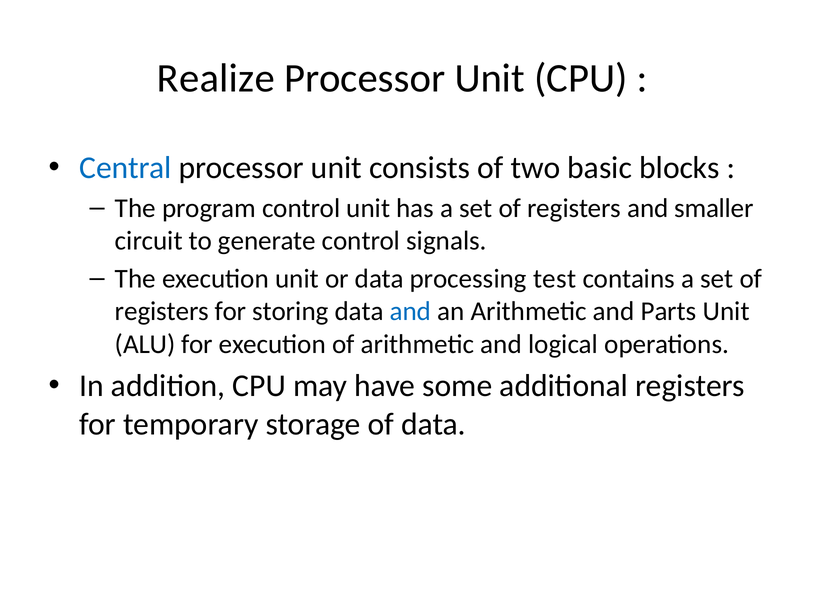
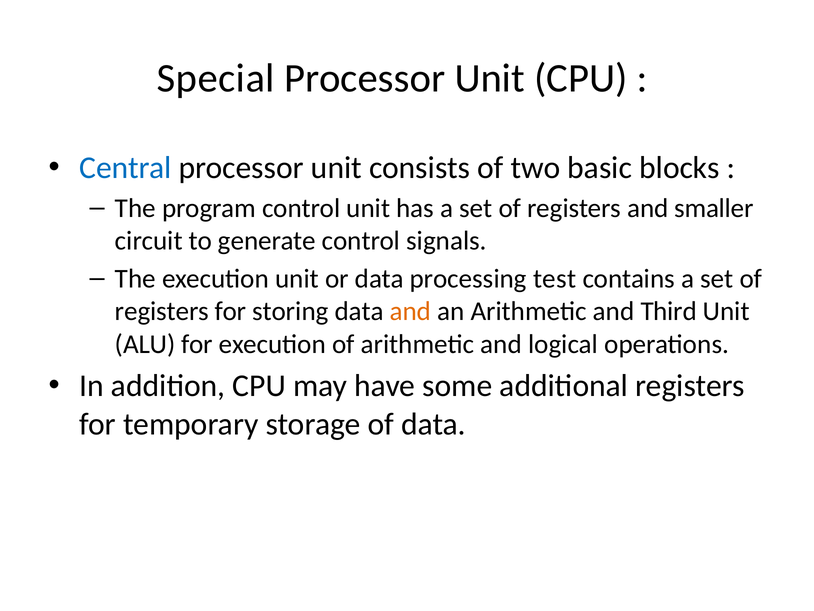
Realize: Realize -> Special (216, 78)
and colour: blue -> orange (410, 311)
Parts: Parts -> Third (669, 311)
